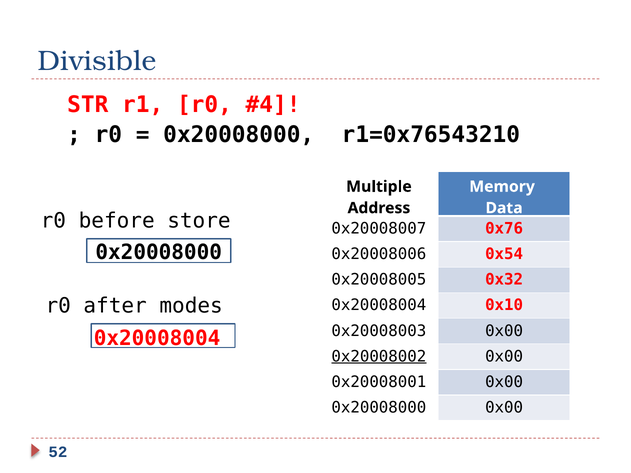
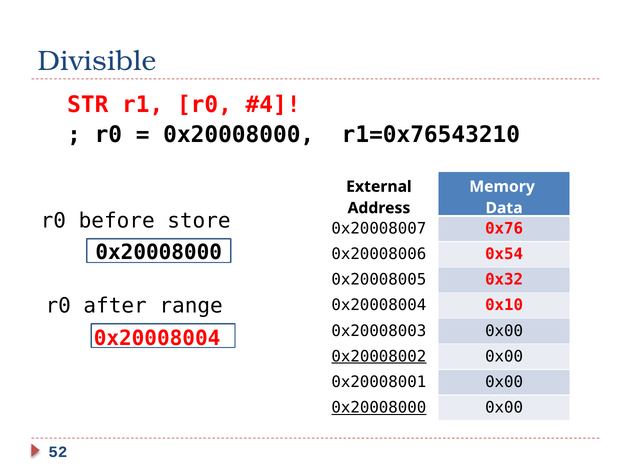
Multiple: Multiple -> External (379, 187)
modes: modes -> range (191, 306)
0x20008000 underline: none -> present (379, 408)
